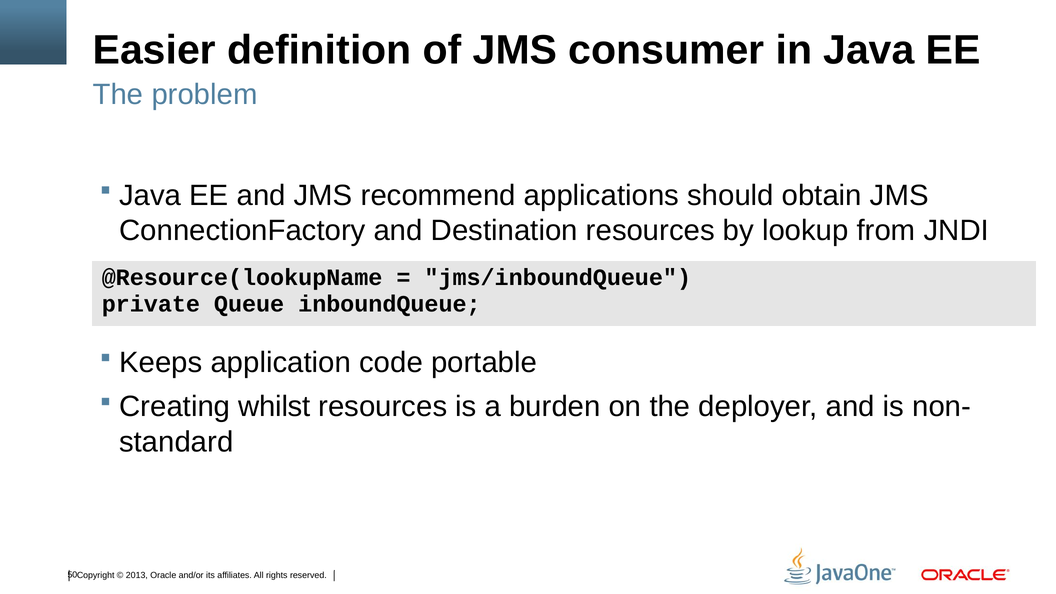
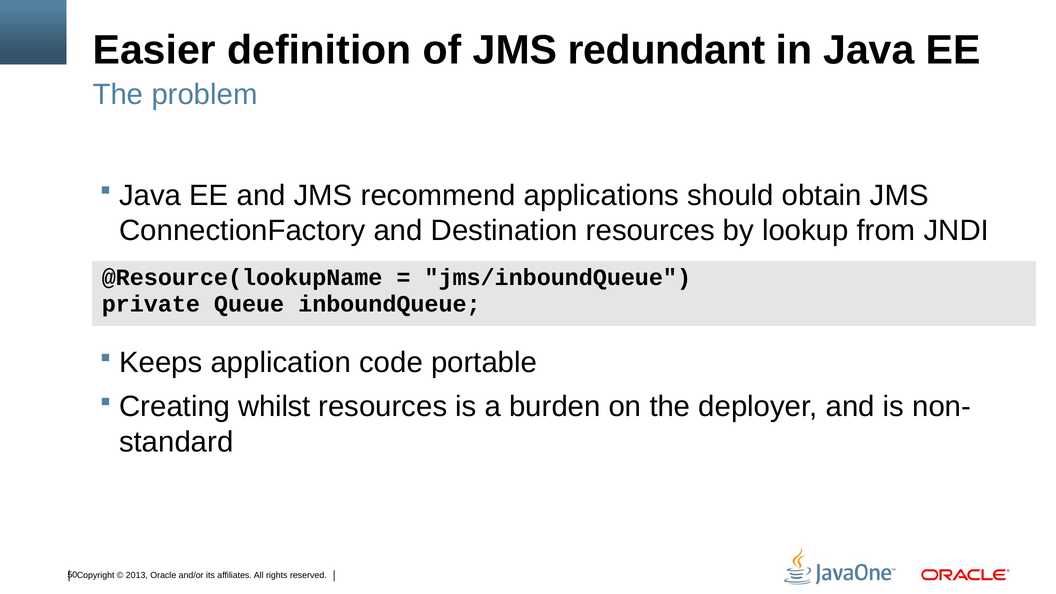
consumer: consumer -> redundant (667, 50)
